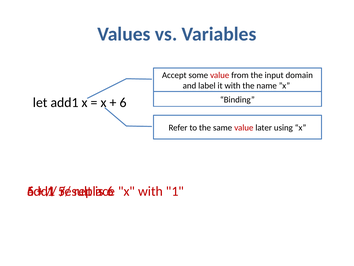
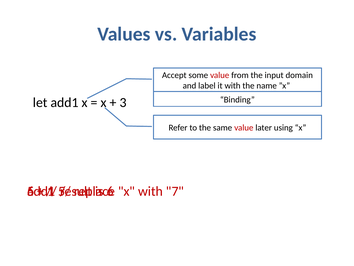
6: 6 -> 3 (123, 102)
with 1: 1 -> 7 (175, 191)
